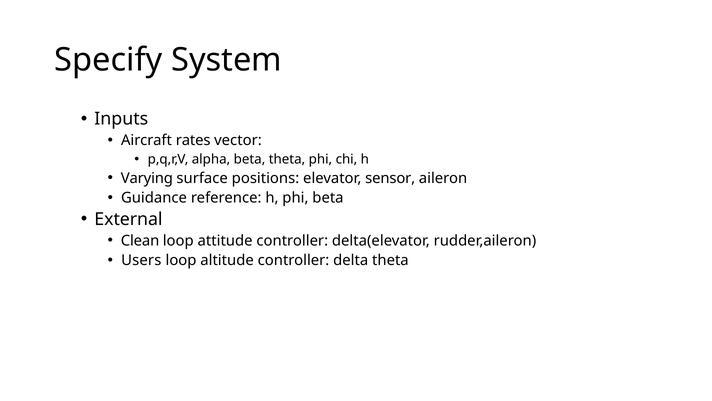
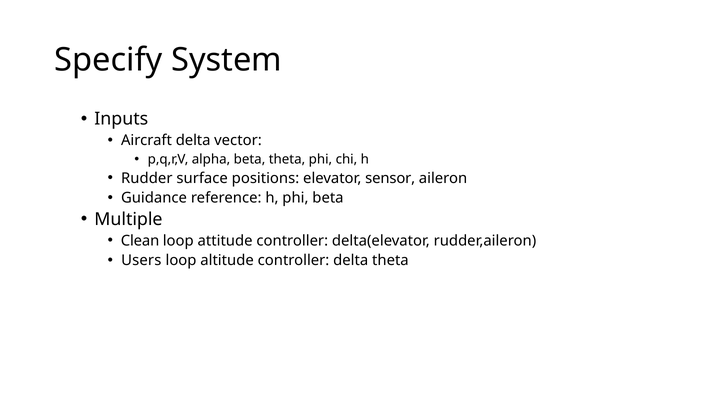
Aircraft rates: rates -> delta (193, 140)
Varying: Varying -> Rudder (147, 178)
External: External -> Multiple (128, 219)
